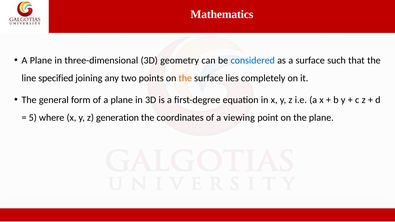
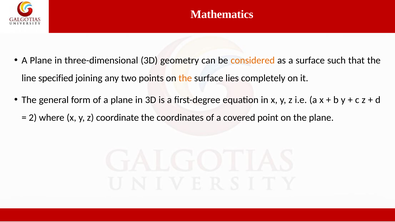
considered colour: blue -> orange (253, 60)
5: 5 -> 2 (33, 118)
generation: generation -> coordinate (117, 118)
viewing: viewing -> covered (239, 118)
